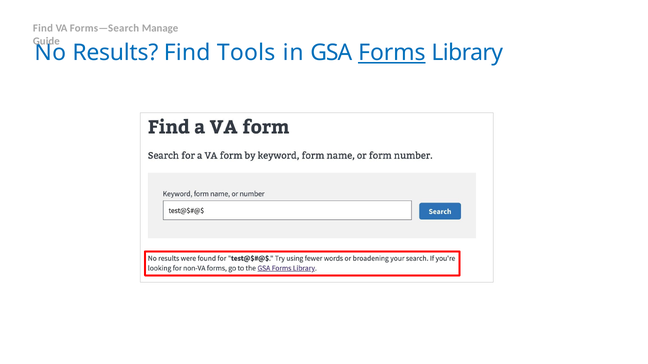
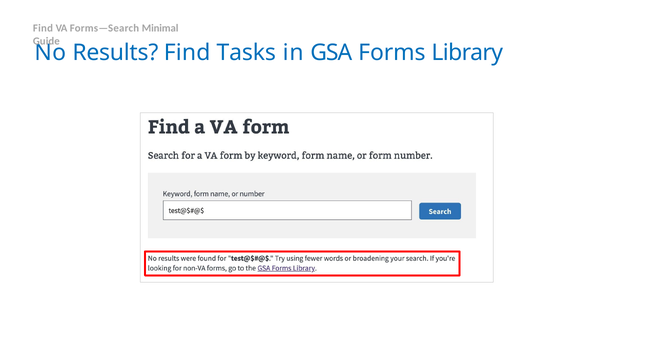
Manage: Manage -> Minimal (160, 28)
Tools: Tools -> Tasks (246, 53)
Forms underline: present -> none (392, 53)
